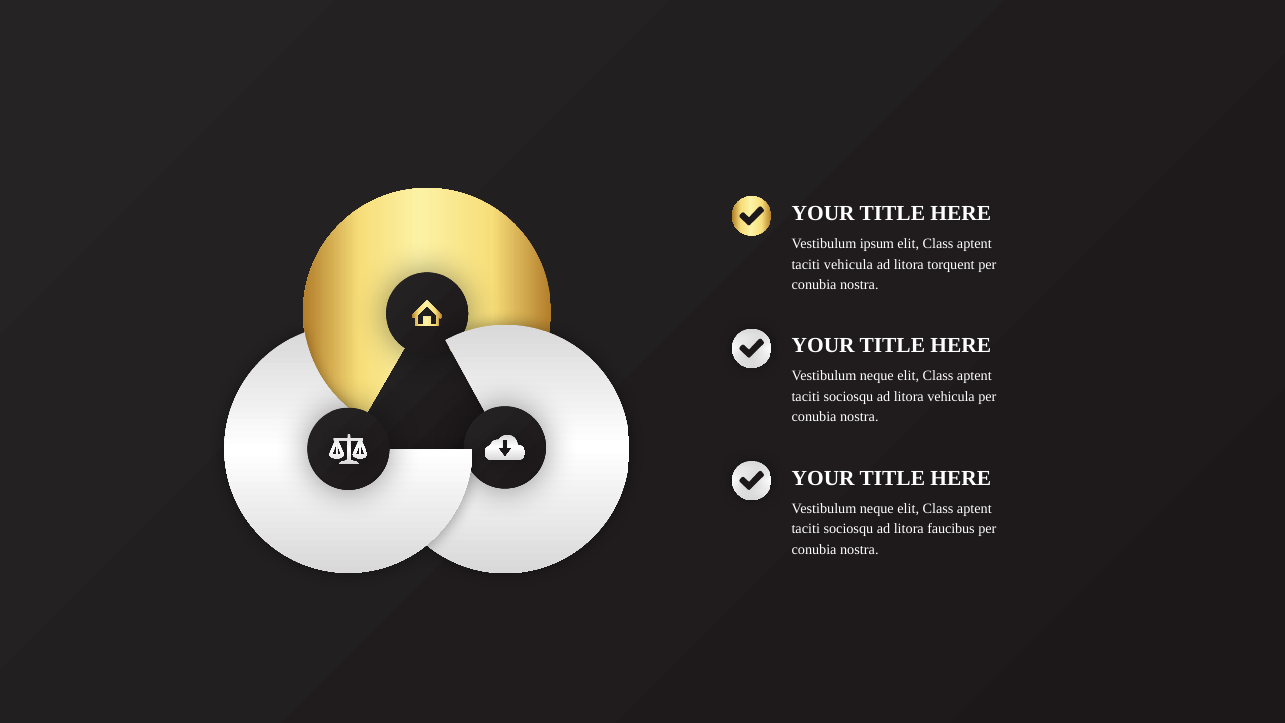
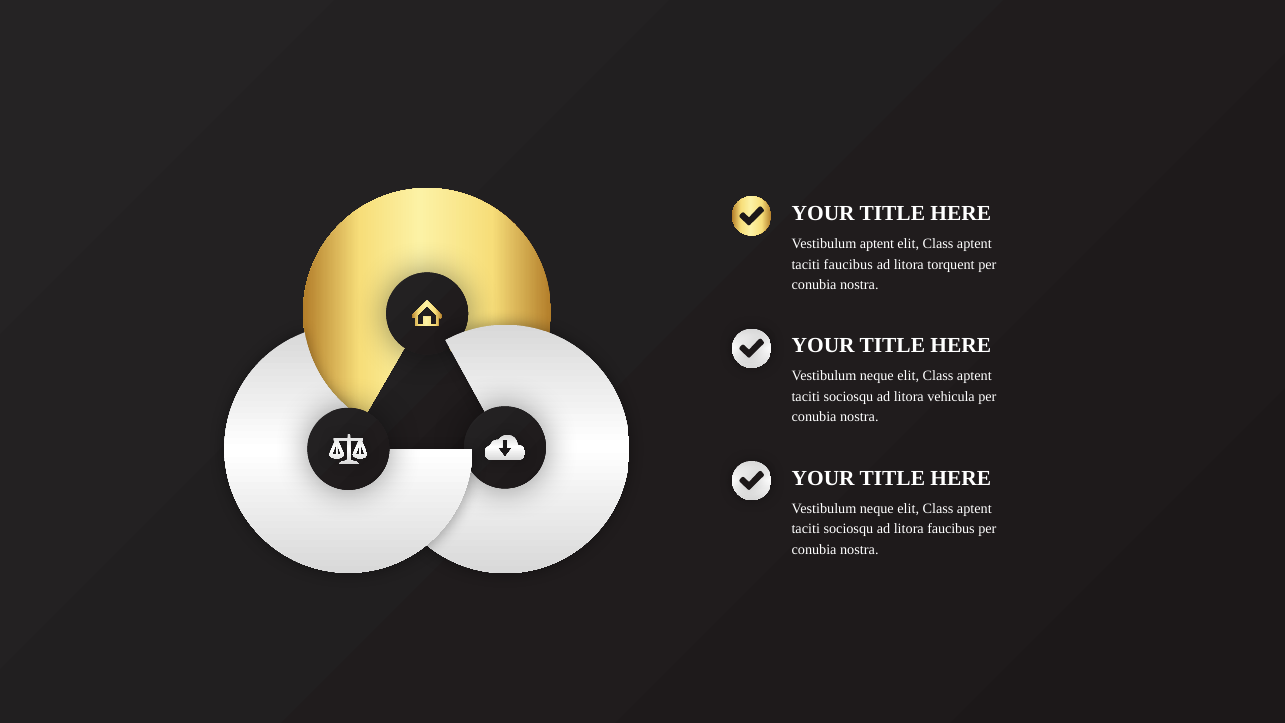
Vestibulum ipsum: ipsum -> aptent (877, 244)
taciti vehicula: vehicula -> faucibus (848, 264)
